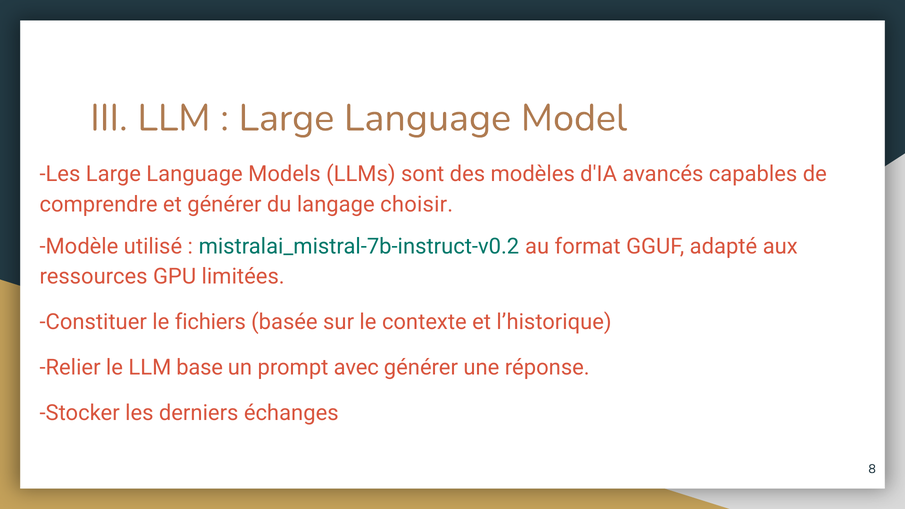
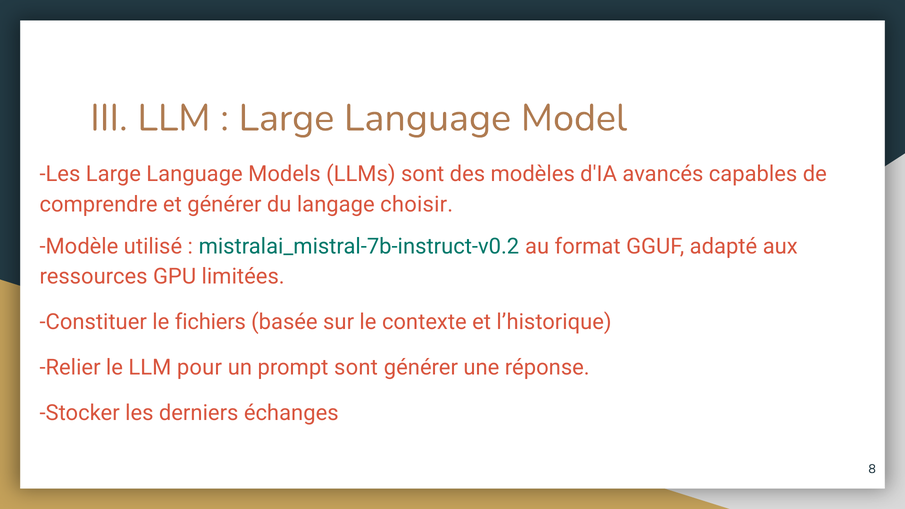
base: base -> pour (199, 368)
prompt avec: avec -> sont (356, 368)
